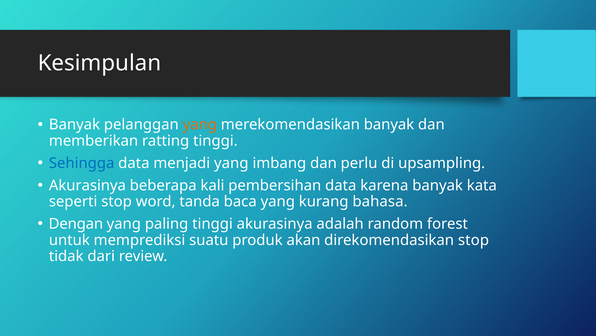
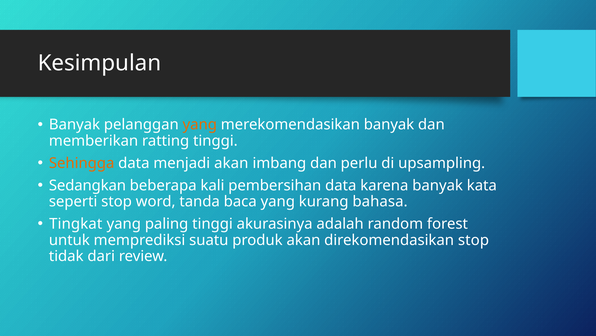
Sehingga colour: blue -> orange (82, 163)
menjadi yang: yang -> akan (231, 163)
Akurasinya: Akurasinya -> Sedangkan (87, 185)
Dengan: Dengan -> Tingkat (76, 223)
